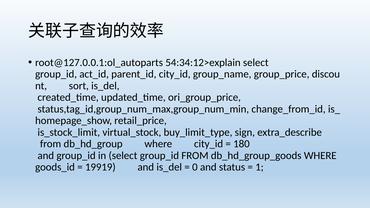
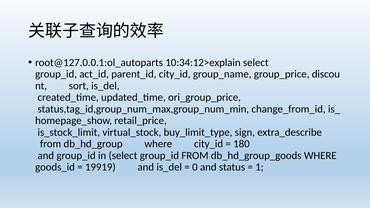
54:34:12>explain: 54:34:12>explain -> 10:34:12>explain (203, 63)
